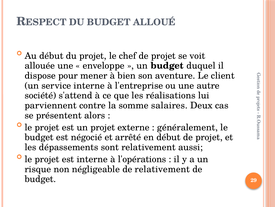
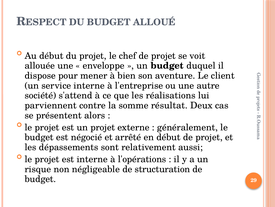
salaires: salaires -> résultat (169, 105)
de relativement: relativement -> structuration (162, 169)
